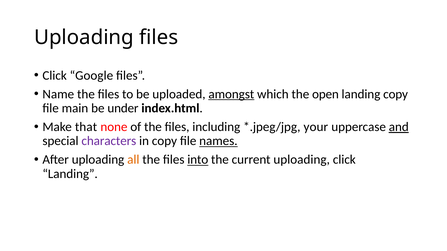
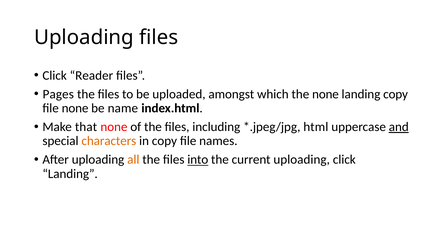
Google: Google -> Reader (91, 76)
Name: Name -> Pages (58, 94)
amongst underline: present -> none (231, 94)
the open: open -> none (325, 94)
file main: main -> none (75, 108)
under: under -> name (123, 108)
your: your -> html (316, 127)
characters colour: purple -> orange (109, 141)
names underline: present -> none (218, 141)
